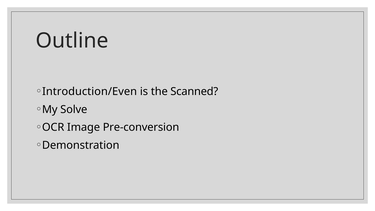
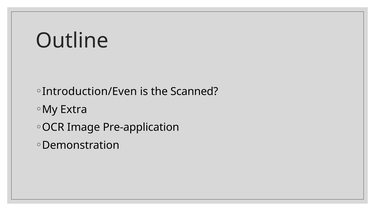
Solve: Solve -> Extra (74, 109)
Pre-conversion: Pre-conversion -> Pre-application (141, 127)
